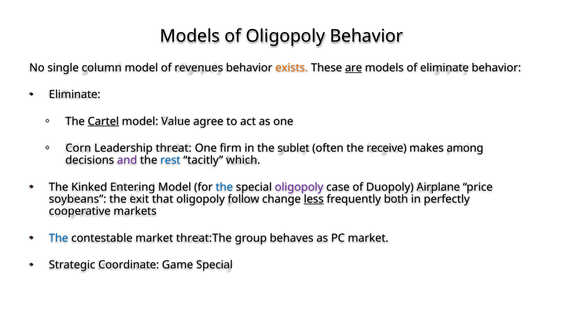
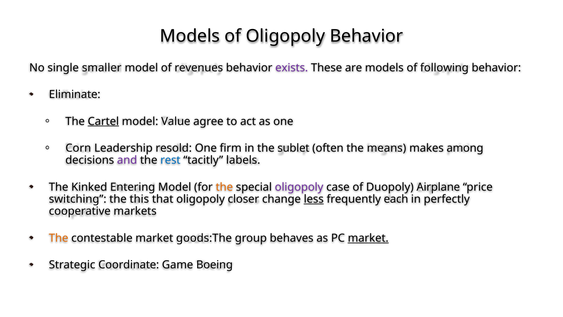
column: column -> smaller (102, 68)
exists colour: orange -> purple (292, 68)
are underline: present -> none (354, 68)
of eliminate: eliminate -> following (444, 68)
threat: threat -> resold (174, 148)
receive: receive -> means (386, 148)
which: which -> labels (243, 160)
the colour: blue -> orange (224, 187)
soybeans: soybeans -> switching (78, 199)
exit: exit -> this (139, 199)
follow: follow -> closer (243, 199)
both: both -> each (396, 199)
The colour: blue -> orange (59, 238)
threat:The: threat:The -> goods:The (204, 238)
market underline: none -> present (368, 238)
Game Special: Special -> Boeing (214, 265)
